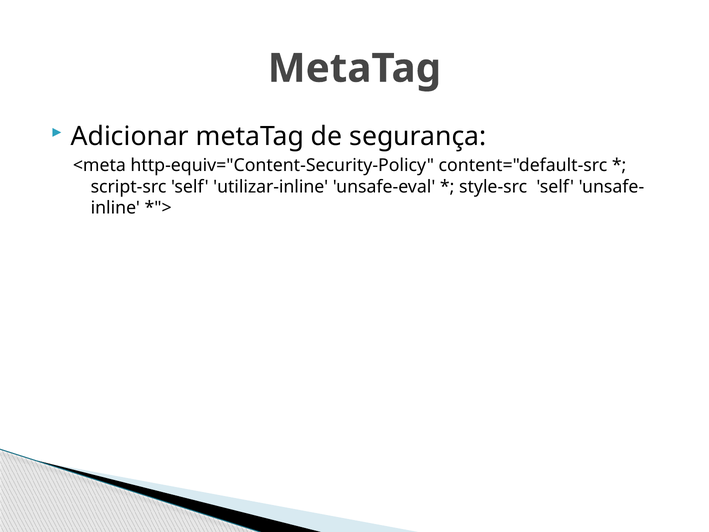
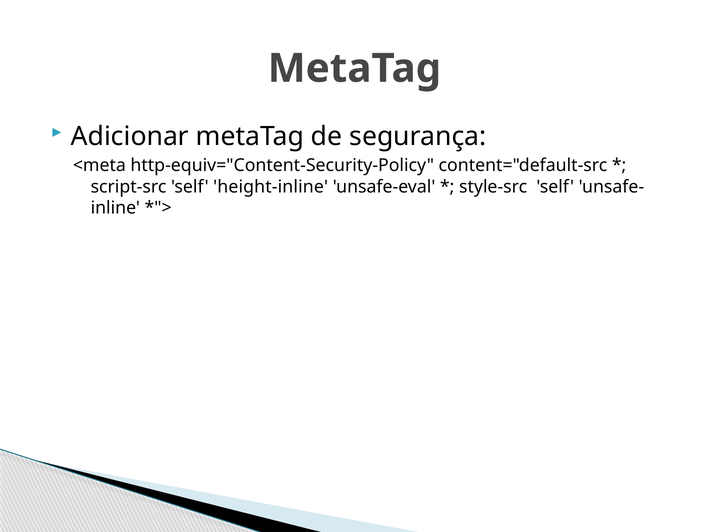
utilizar-inline: utilizar-inline -> height-inline (271, 187)
